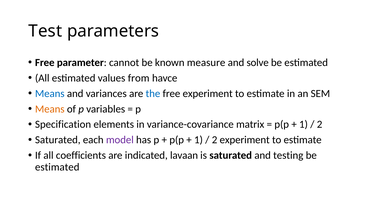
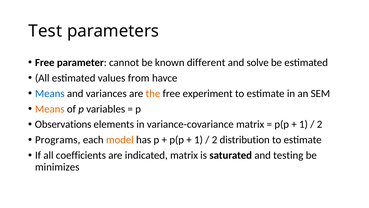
measure: measure -> different (206, 62)
the colour: blue -> orange (153, 93)
Specification: Specification -> Observations (63, 124)
Saturated: Saturated -> Programs (58, 140)
model colour: purple -> orange (120, 140)
2 experiment: experiment -> distribution (245, 140)
indicated lavaan: lavaan -> matrix (184, 155)
estimated: estimated -> minimizes (57, 167)
